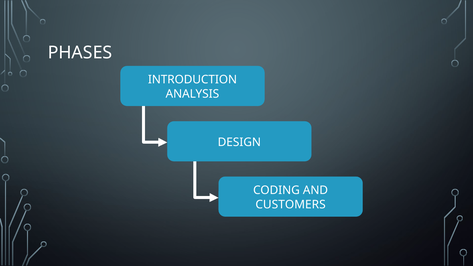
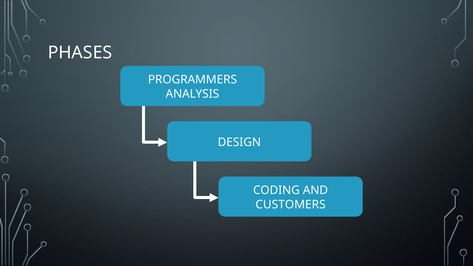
INTRODUCTION: INTRODUCTION -> PROGRAMMERS (192, 80)
